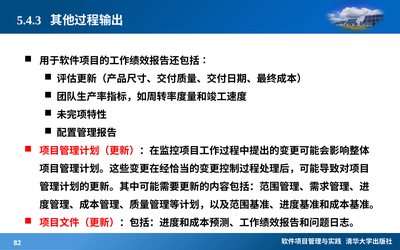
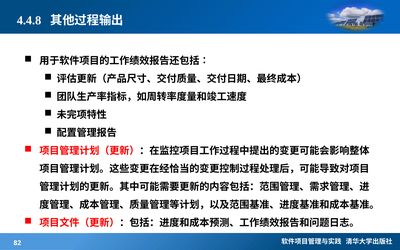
5.4.3: 5.4.3 -> 4.4.8 (29, 20)
